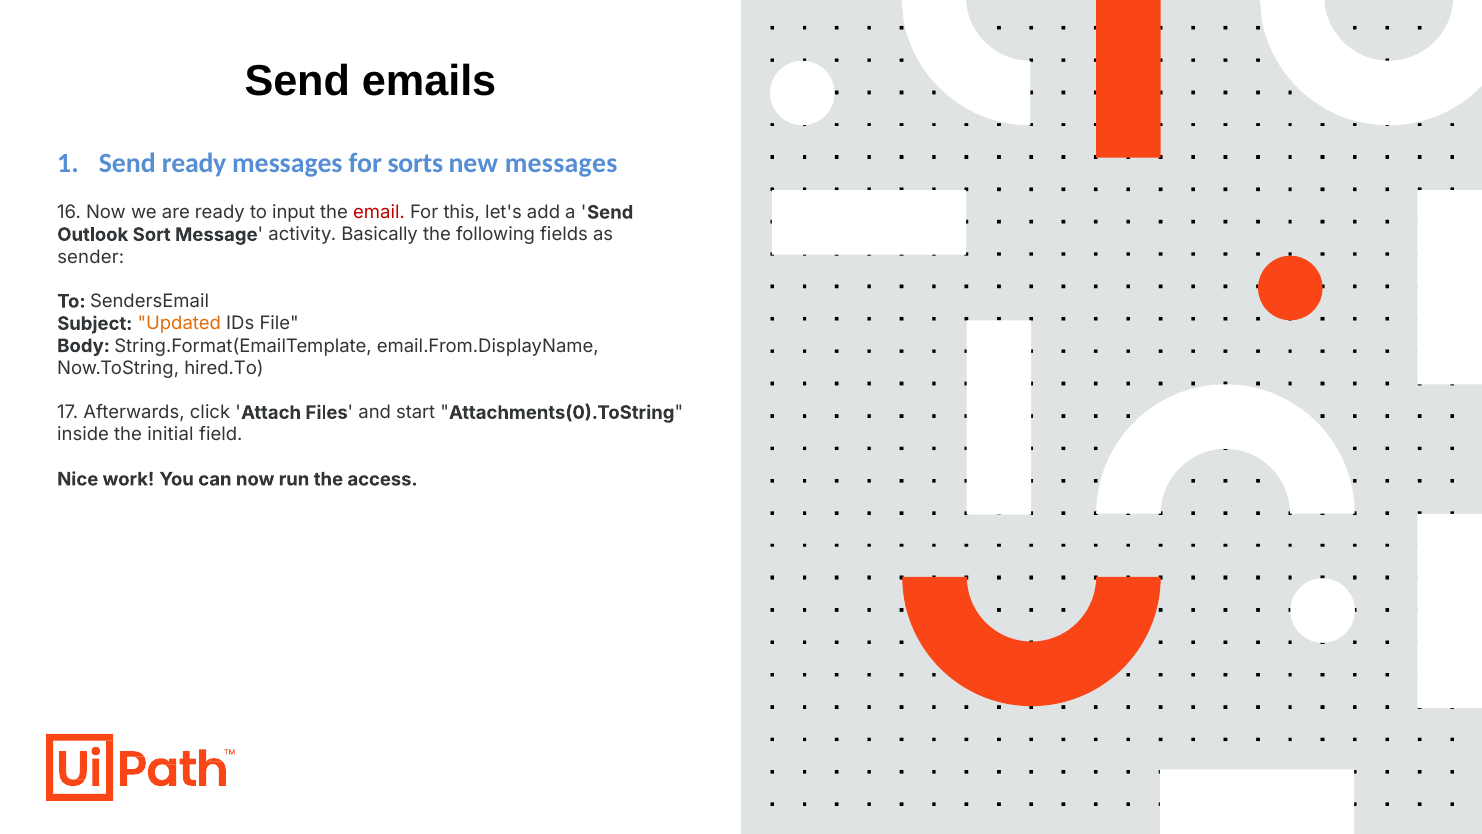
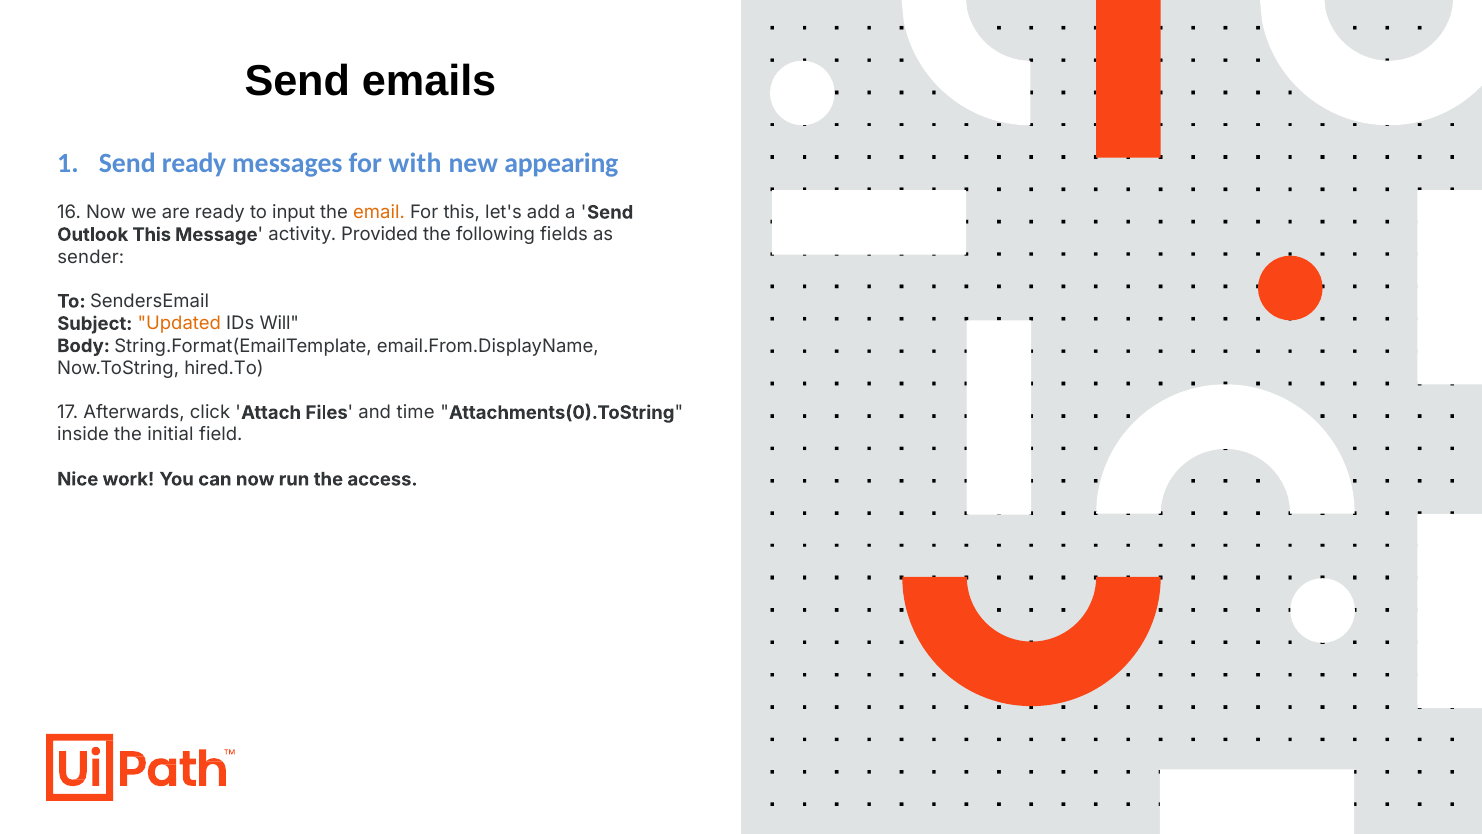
sorts: sorts -> with (415, 163)
new messages: messages -> appearing (561, 163)
email colour: red -> orange (379, 212)
Outlook Sort: Sort -> This (152, 235)
Basically: Basically -> Provided (380, 235)
File: File -> Will (279, 324)
start: start -> time (416, 412)
